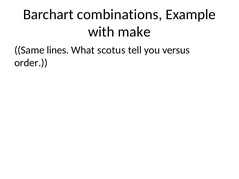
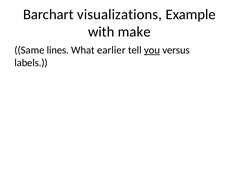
combinations: combinations -> visualizations (120, 14)
scotus: scotus -> earlier (111, 50)
you underline: none -> present (152, 50)
order: order -> labels (31, 63)
